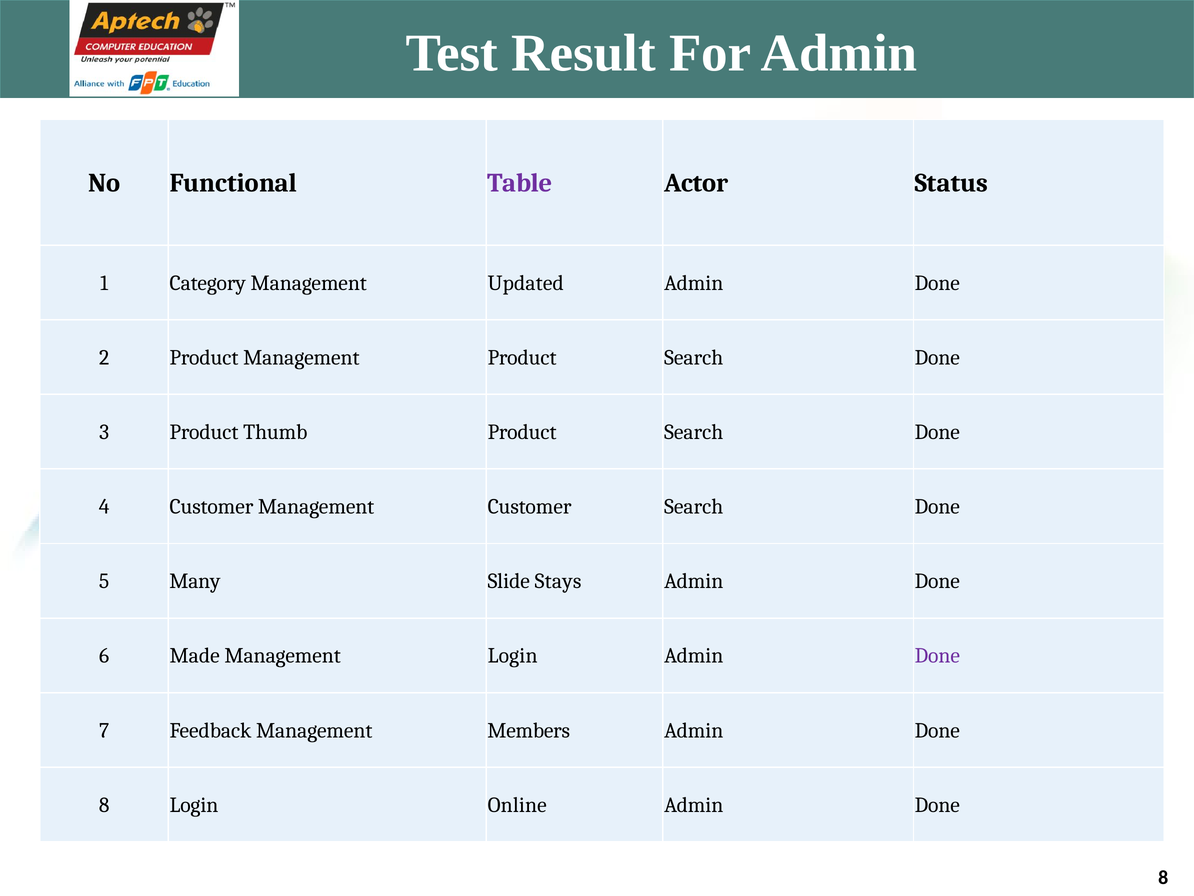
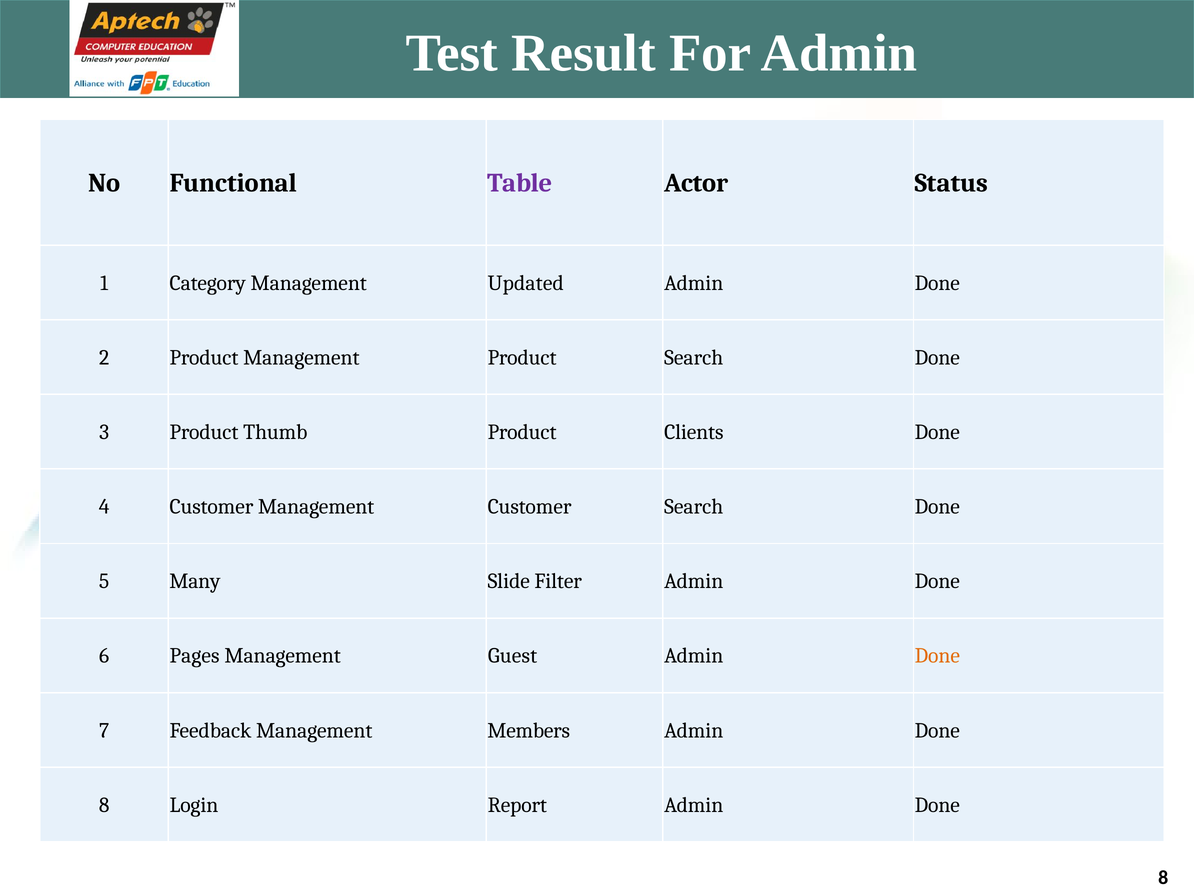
Thumb Product Search: Search -> Clients (694, 432)
Stays: Stays -> Filter (558, 581)
Made: Made -> Pages (195, 656)
Management Login: Login -> Guest (513, 656)
Done colour: purple -> orange (937, 656)
Online: Online -> Report (517, 805)
